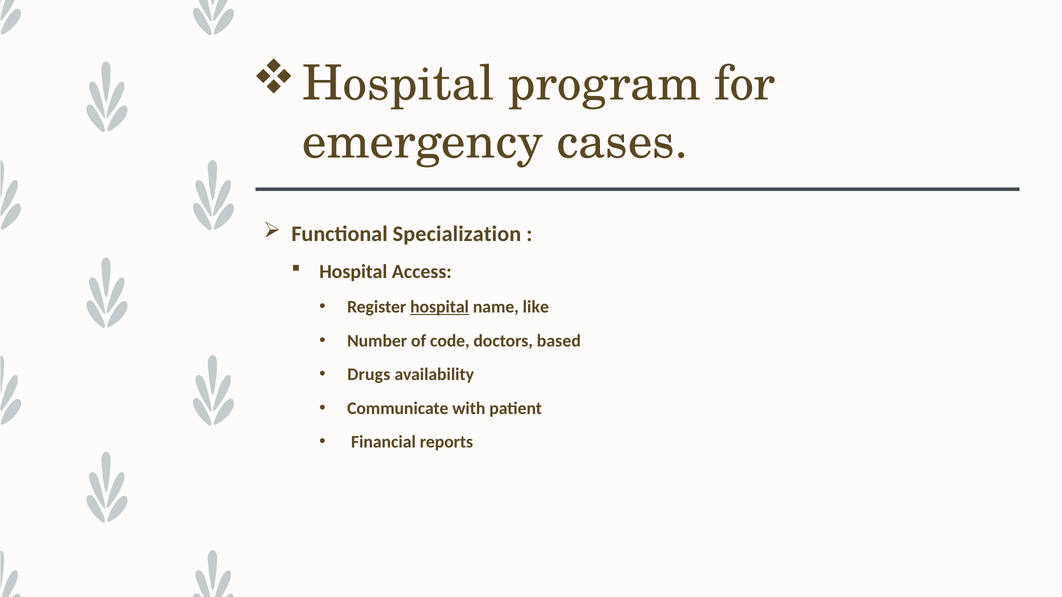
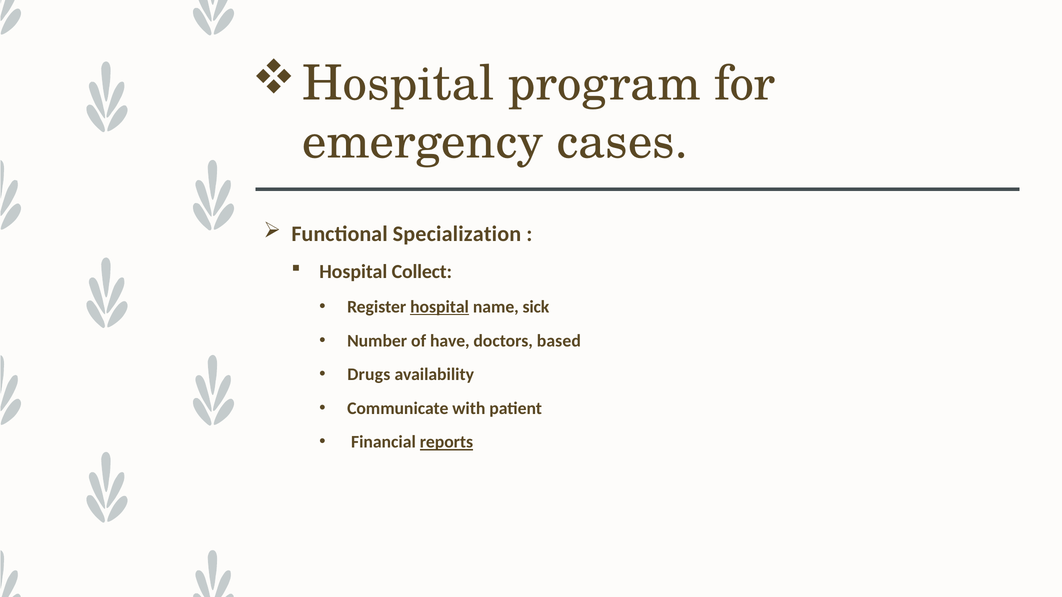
Access: Access -> Collect (422, 272)
like: like -> sick (536, 307)
code: code -> have (450, 341)
reports underline: none -> present (446, 442)
